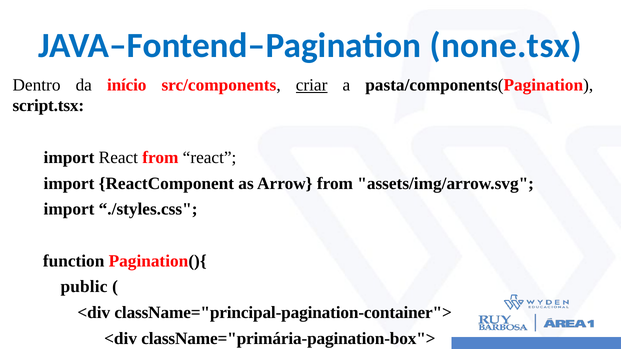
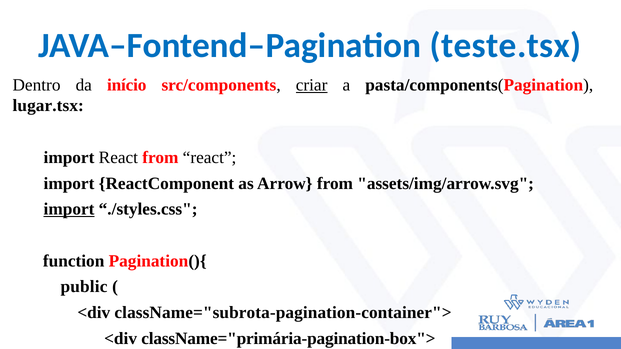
none.tsx: none.tsx -> teste.tsx (506, 46)
script.tsx: script.tsx -> lugar.tsx (48, 106)
import underline: none -> present (69, 209)
className="principal-pagination-container">: className="principal-pagination-container"> -> className="subrota-pagination-container"> (283, 313)
